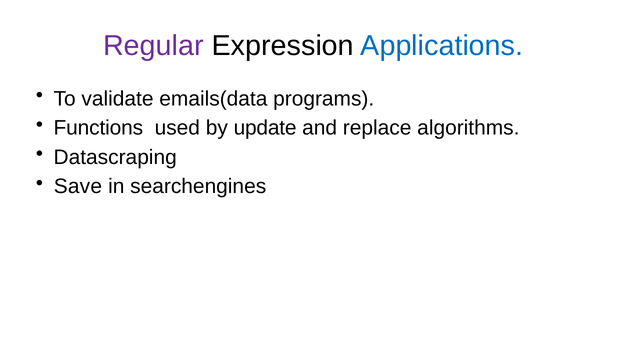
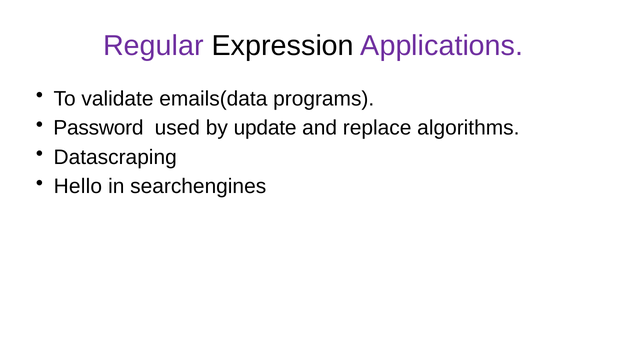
Applications colour: blue -> purple (442, 46)
Functions: Functions -> Password (98, 128)
Save: Save -> Hello (78, 186)
